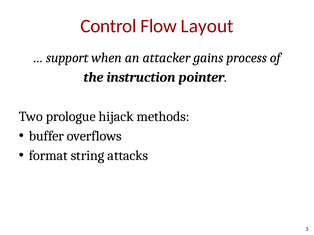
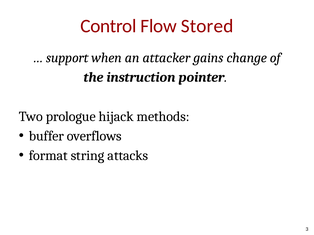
Layout: Layout -> Stored (207, 26)
process: process -> change (247, 58)
